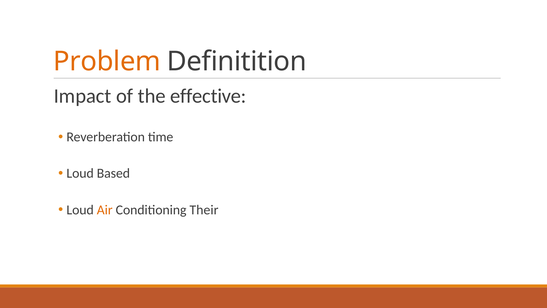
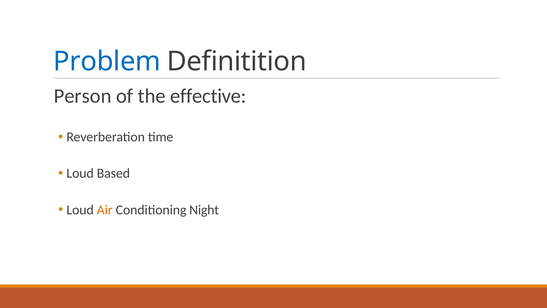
Problem colour: orange -> blue (107, 61)
Impact: Impact -> Person (83, 96)
Their: Their -> Night (204, 210)
